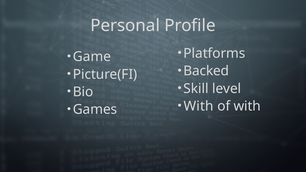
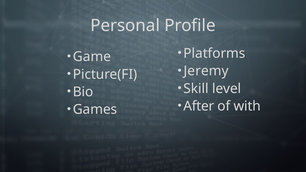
Backed: Backed -> Jeremy (206, 71)
With: With -> After (199, 106)
